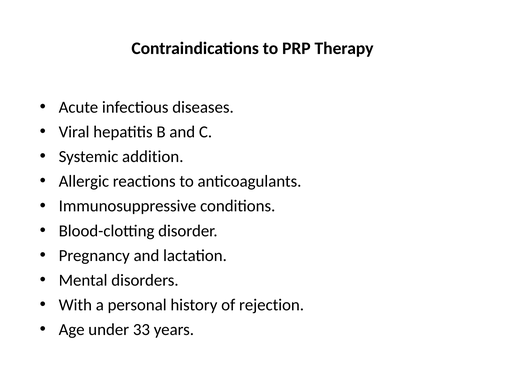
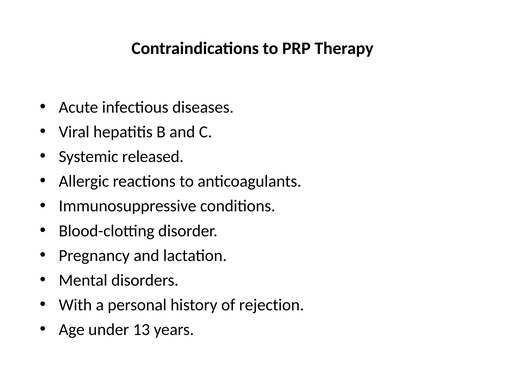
addition: addition -> released (153, 157)
33: 33 -> 13 (141, 329)
